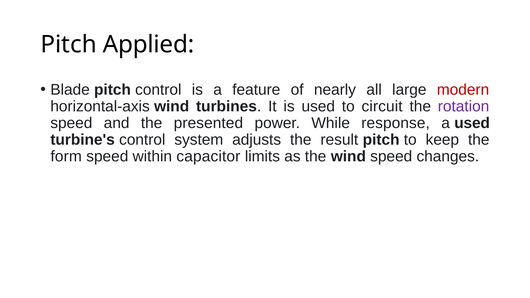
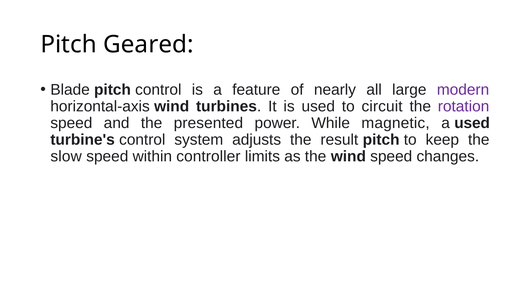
Applied: Applied -> Geared (148, 45)
modern colour: red -> purple (463, 90)
response: response -> magnetic (396, 123)
form: form -> slow (66, 156)
capacitor: capacitor -> controller (208, 156)
